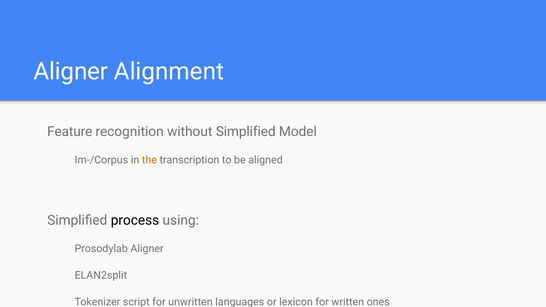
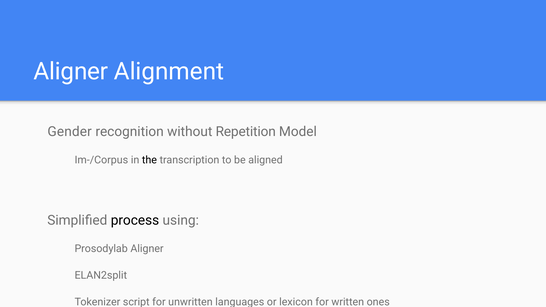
Feature: Feature -> Gender (70, 132)
without Simplified: Simplified -> Repetition (246, 132)
the colour: orange -> black (149, 160)
